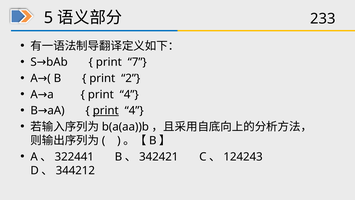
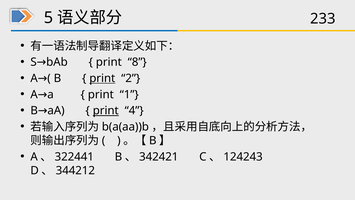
7: 7 -> 8 (137, 62)
print underline: none -> present (102, 78)
4: 4 -> 1 (129, 94)
